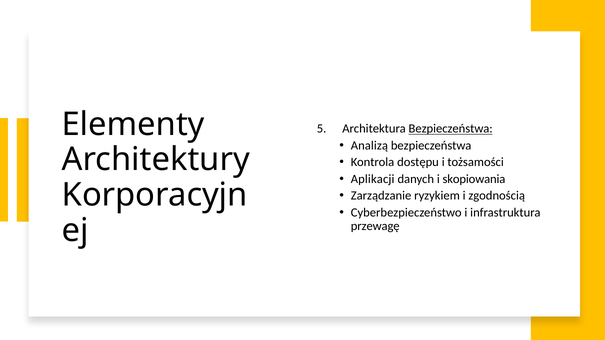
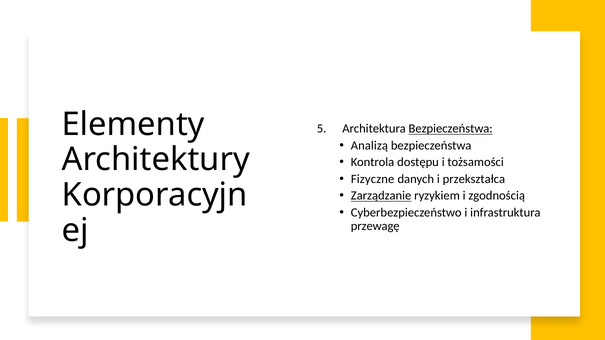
Aplikacji: Aplikacji -> Fizyczne (373, 179)
skopiowania: skopiowania -> przekształca (474, 179)
Zarządzanie underline: none -> present (381, 196)
